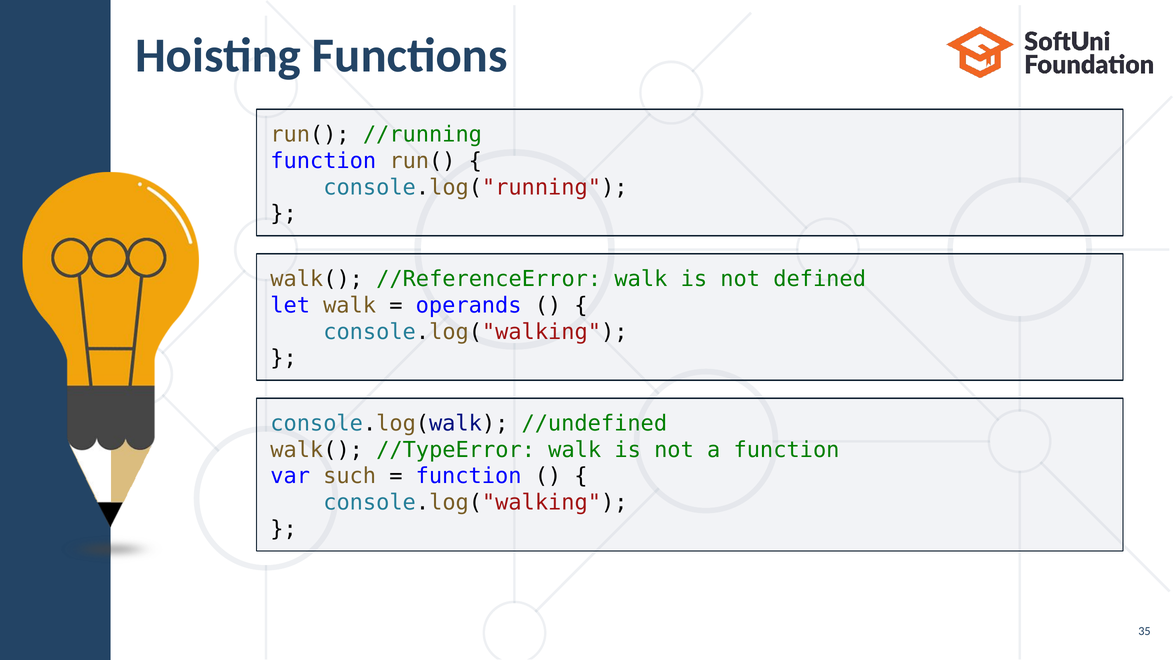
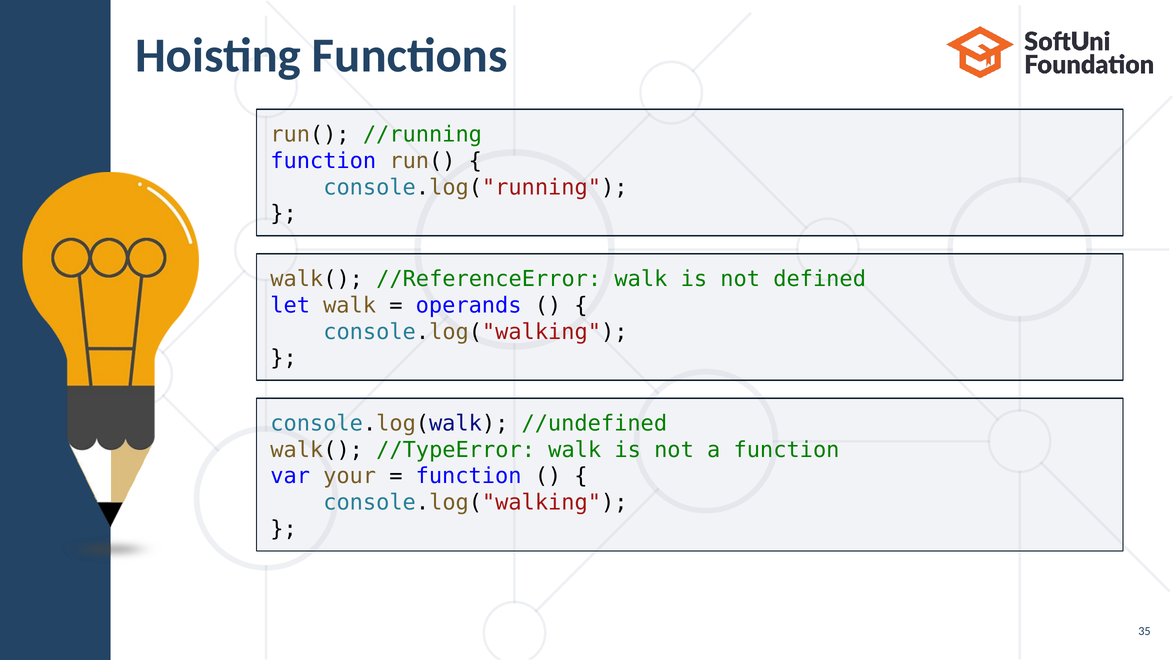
such: such -> your (350, 476)
